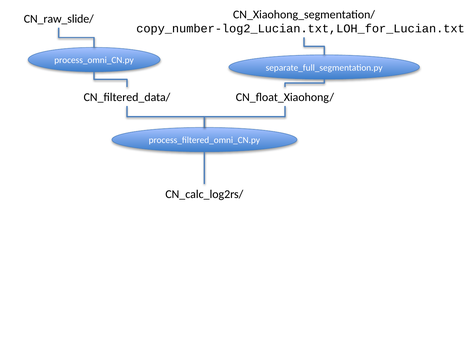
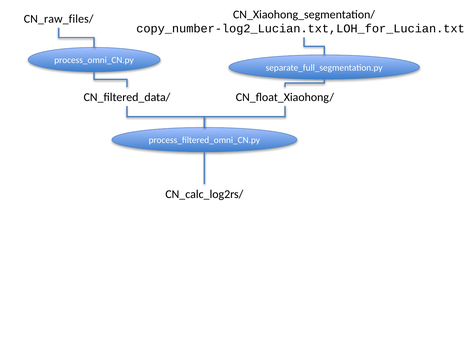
CN_raw_slide/: CN_raw_slide/ -> CN_raw_files/ (59, 19)
